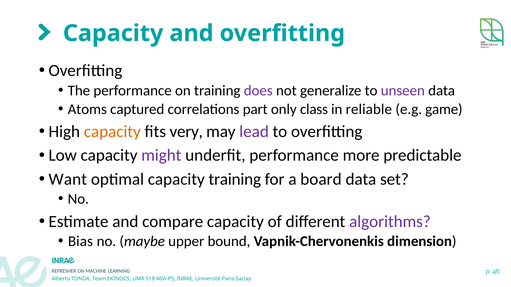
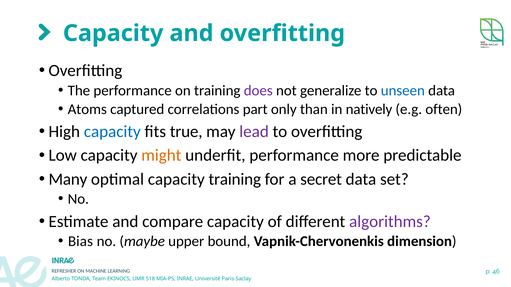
unseen colour: purple -> blue (403, 91)
class: class -> than (314, 109)
reliable: reliable -> natively (369, 109)
game: game -> often (444, 109)
capacity colour: orange -> blue (112, 132)
very: very -> true (186, 132)
might colour: purple -> orange (161, 156)
Want: Want -> Many (68, 179)
board: board -> secret (321, 179)
